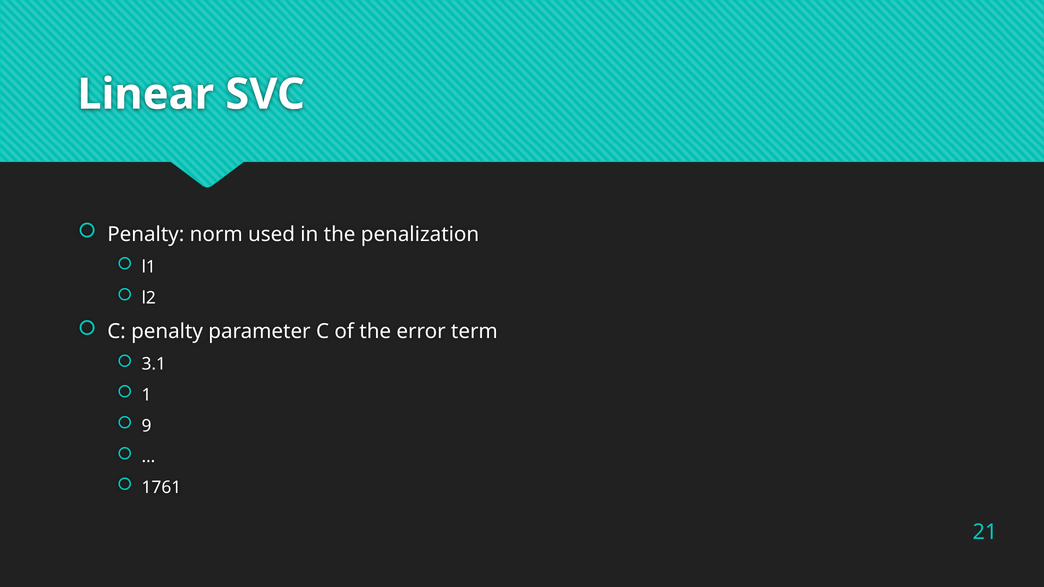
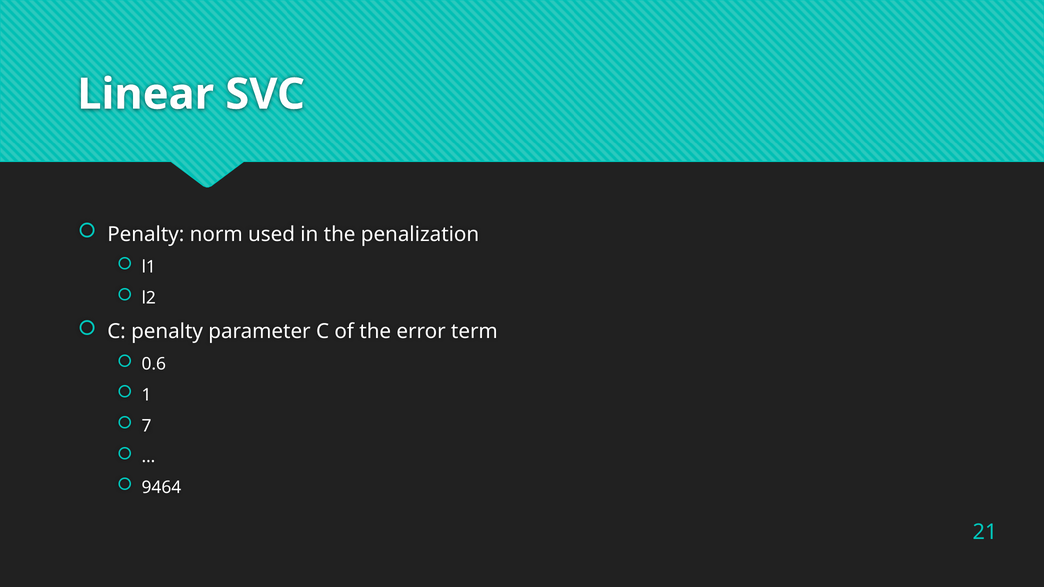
3.1: 3.1 -> 0.6 (154, 364)
9: 9 -> 7 (147, 426)
1761: 1761 -> 9464 (161, 488)
